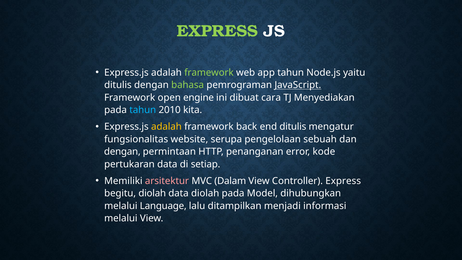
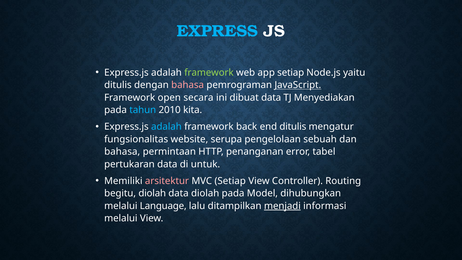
EXPRESS colour: light green -> light blue (217, 31)
app tahun: tahun -> setiap (291, 73)
bahasa colour: light green -> pink (188, 85)
engine: engine -> secara (198, 97)
dibuat cara: cara -> data (271, 97)
adalah colour: yellow -> light blue (166, 127)
dengan: dengan -> bahasa (122, 152)
kode: kode -> tabel (324, 152)
setiap: setiap -> untuk (206, 164)
MVC Dalam: Dalam -> Setiap (230, 181)
Controller Express: Express -> Routing (343, 181)
menjadi underline: none -> present (282, 206)
